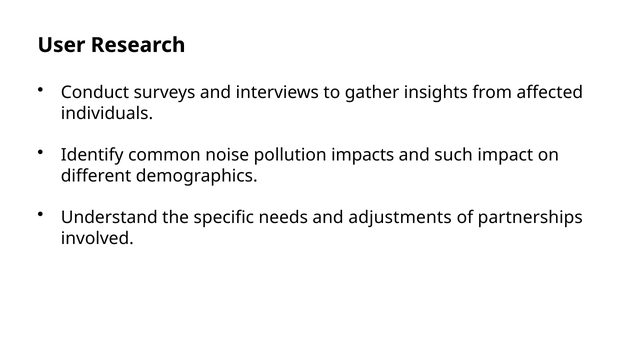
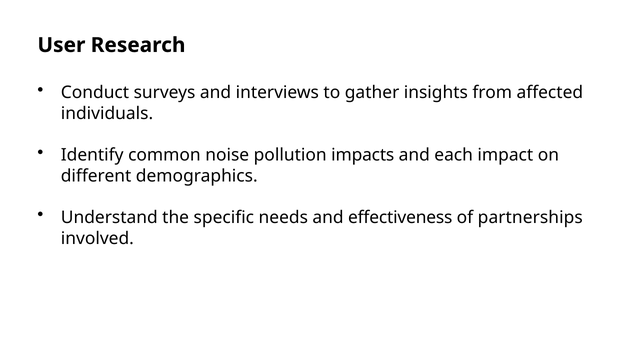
such: such -> each (454, 155)
adjustments: adjustments -> effectiveness (400, 218)
